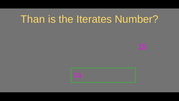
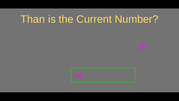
Iterates: Iterates -> Current (94, 19)
